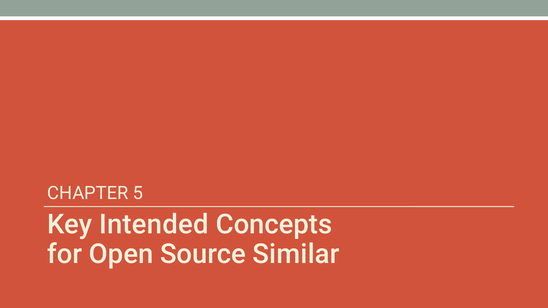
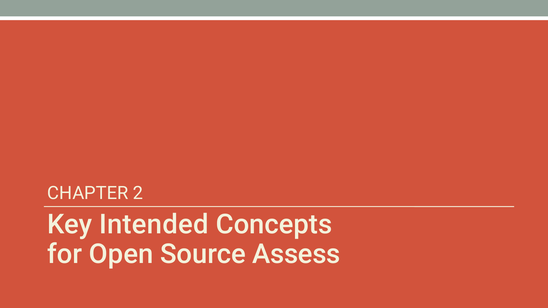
5: 5 -> 2 (138, 193)
Similar: Similar -> Assess (296, 254)
